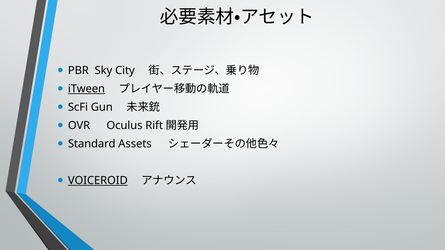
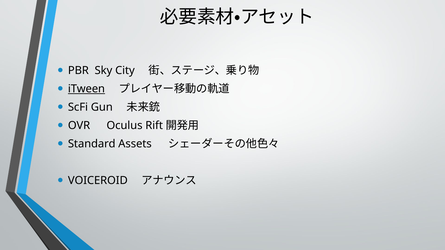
VOICEROID underline: present -> none (98, 181)
